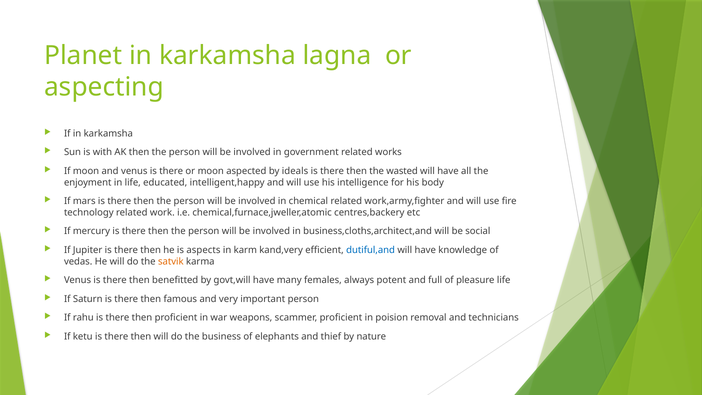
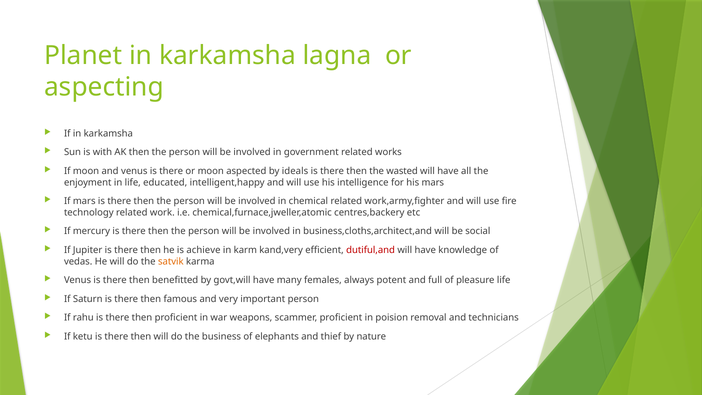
his body: body -> mars (433, 182)
aspects: aspects -> achieve (203, 250)
dutiful,and colour: blue -> red (371, 250)
